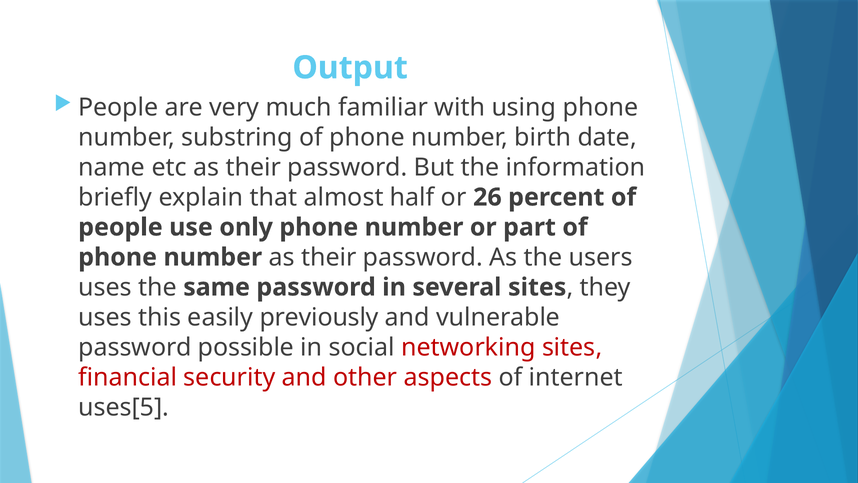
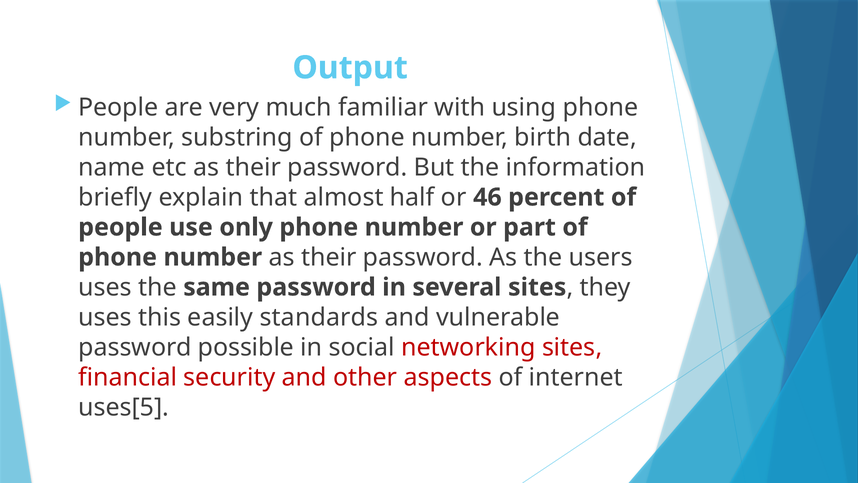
26: 26 -> 46 (487, 197)
previously: previously -> standards (319, 317)
